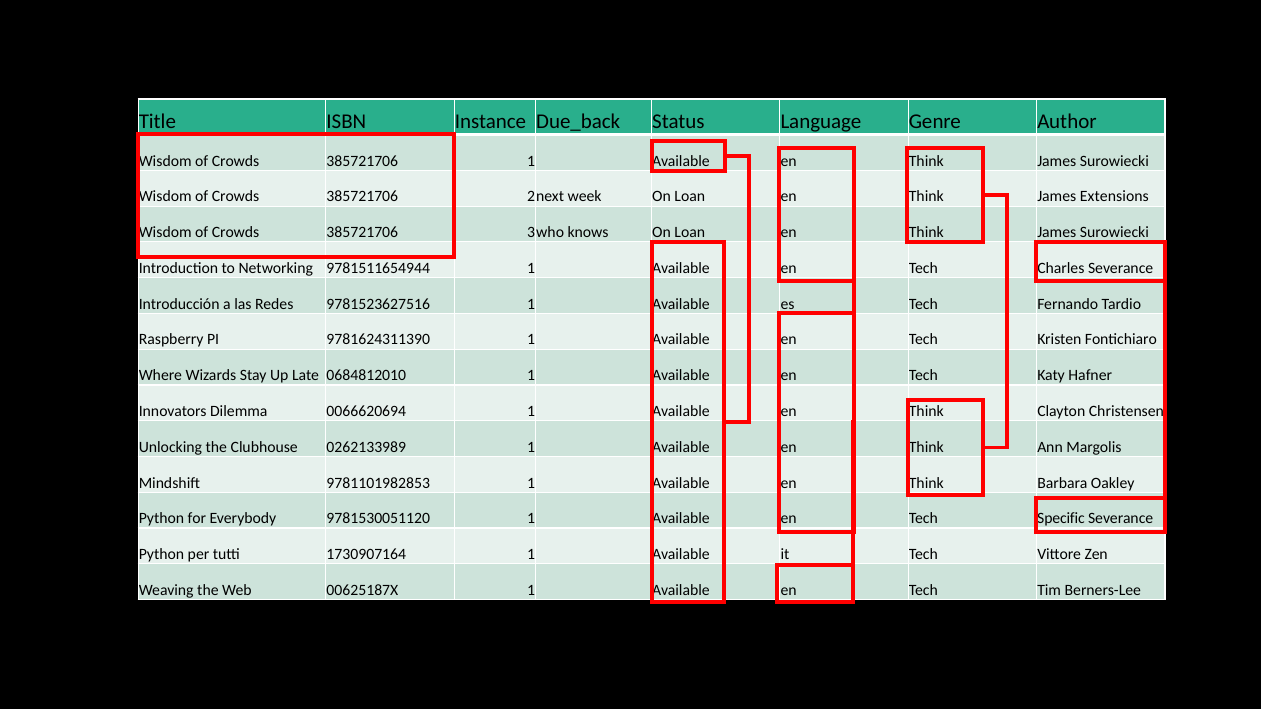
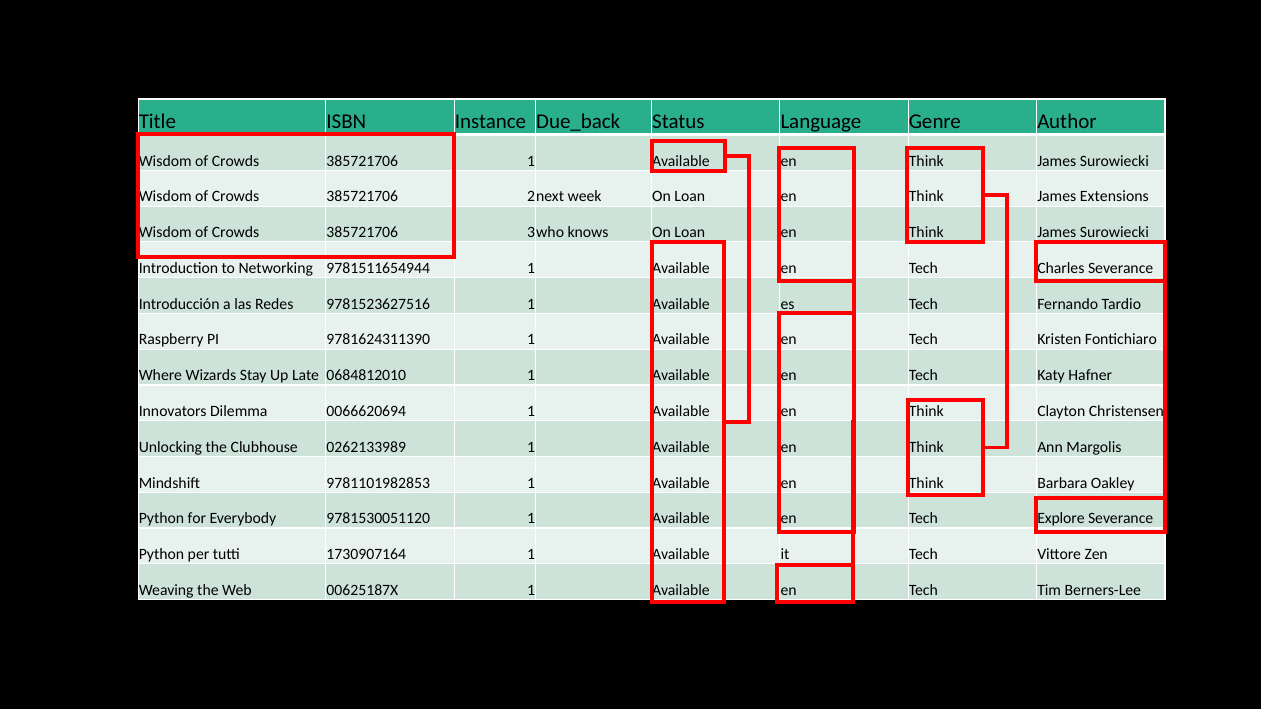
Specific: Specific -> Explore (1061, 519)
